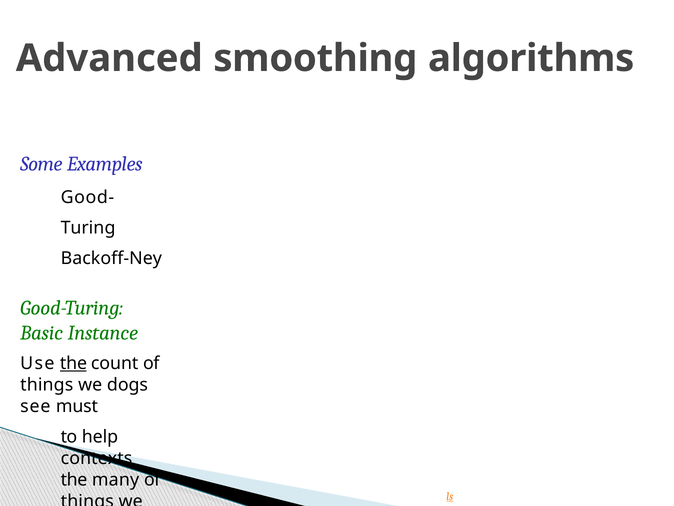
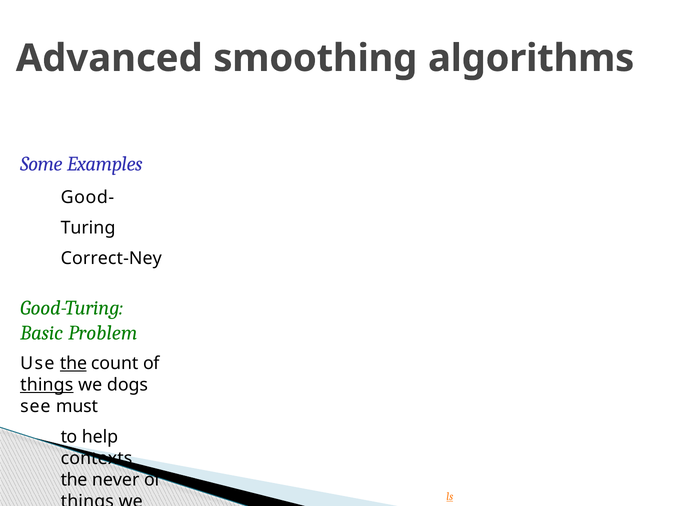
Backoff-Ney: Backoff-Ney -> Correct-Ney (111, 258)
Instance: Instance -> Problem (103, 332)
things underline: none -> present (47, 384)
the many: many -> never (116, 479)
